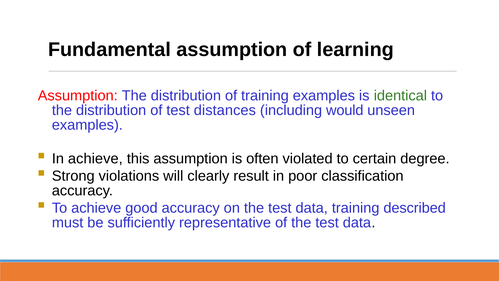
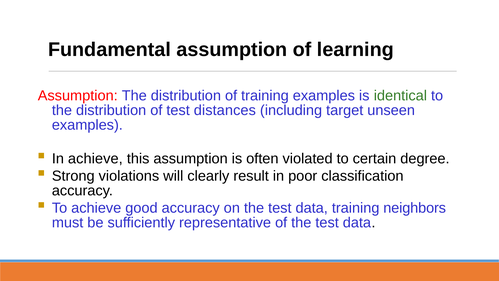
would: would -> target (345, 110)
described: described -> neighbors (415, 208)
